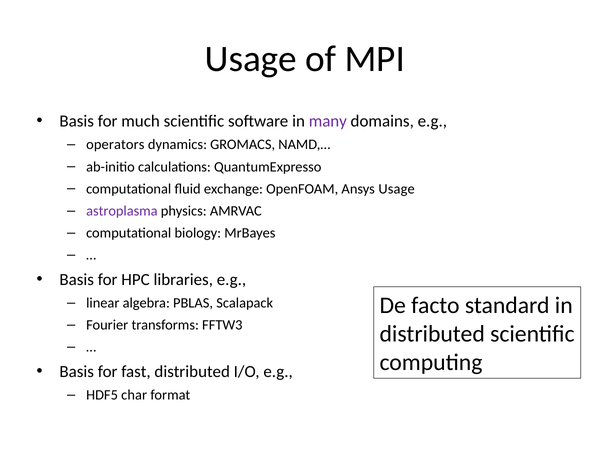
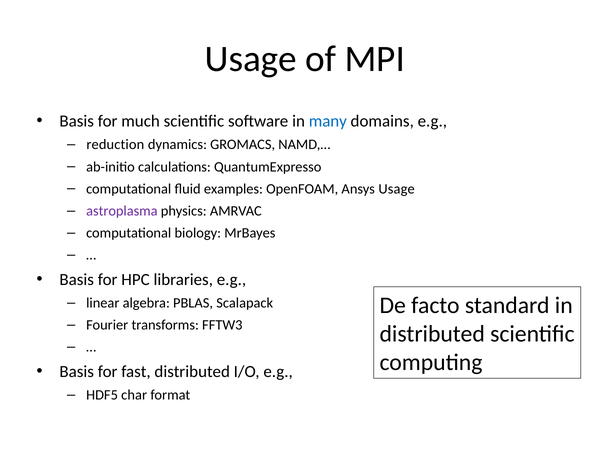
many colour: purple -> blue (328, 121)
operators: operators -> reduction (115, 145)
exchange: exchange -> examples (233, 189)
